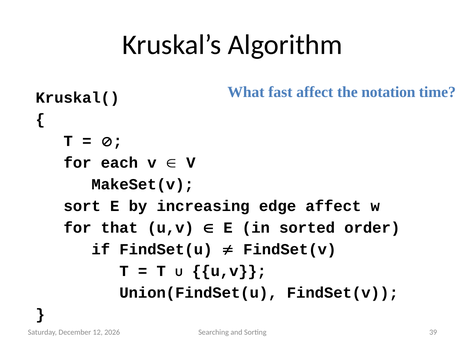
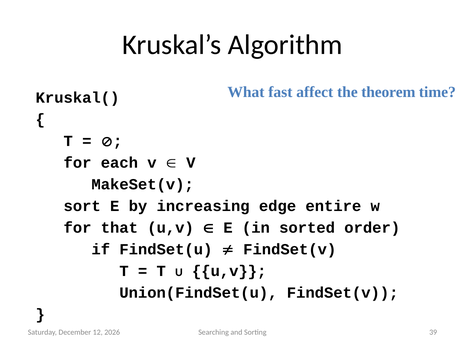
notation: notation -> theorem (388, 92)
edge affect: affect -> entire (333, 206)
